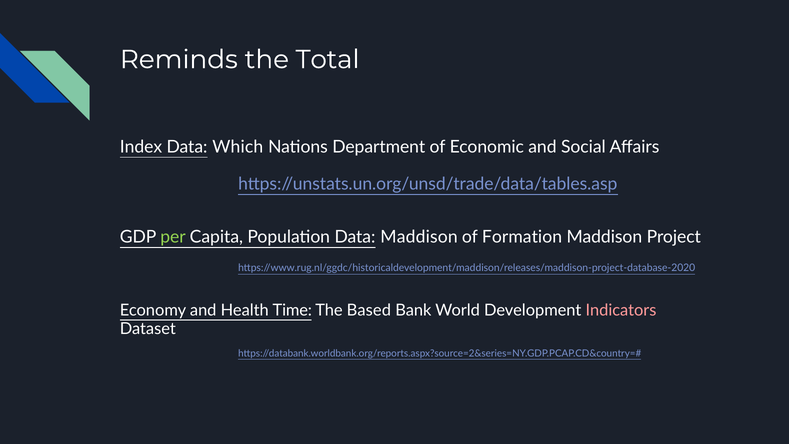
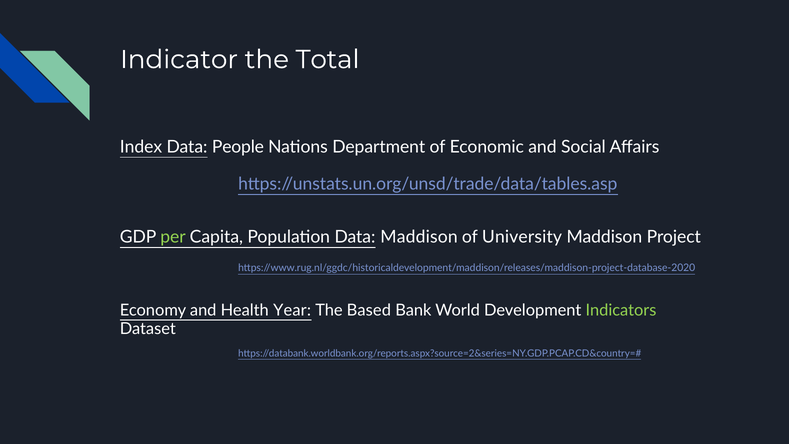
Reminds: Reminds -> Indicator (179, 60)
Which: Which -> People (238, 147)
Formation: Formation -> University (522, 237)
Time: Time -> Year (292, 310)
Indicators colour: pink -> light green (621, 310)
